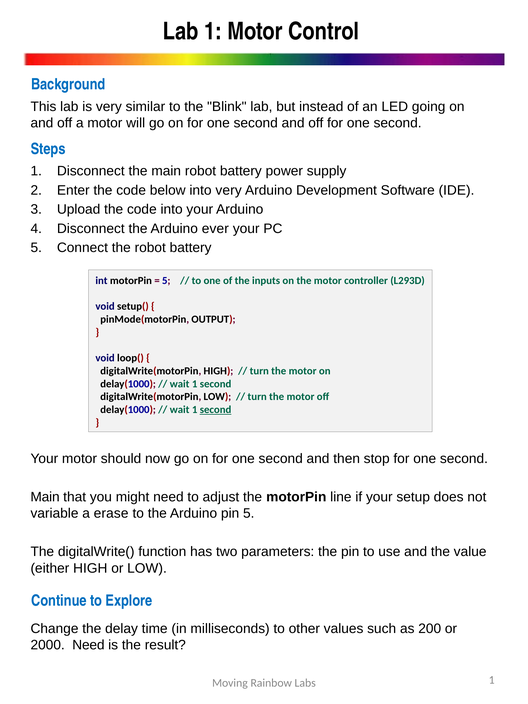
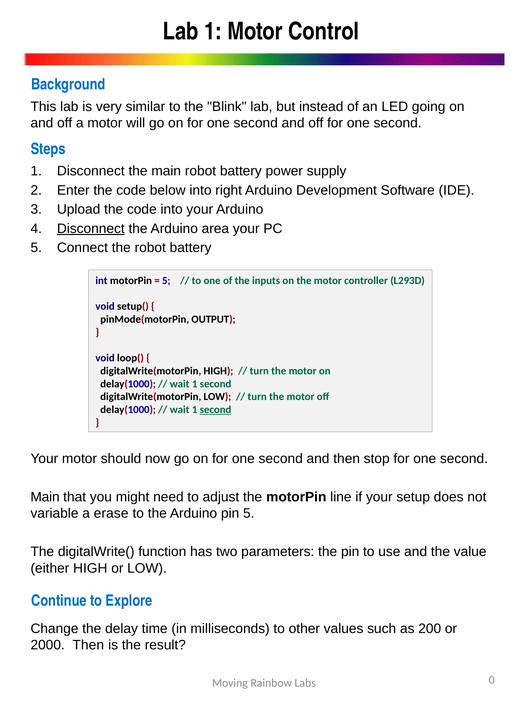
into very: very -> right (229, 190)
Disconnect underline: none -> present (91, 229)
ever: ever -> area (215, 229)
2000 Need: Need -> Then (88, 645)
Labs 1: 1 -> 0 (492, 680)
